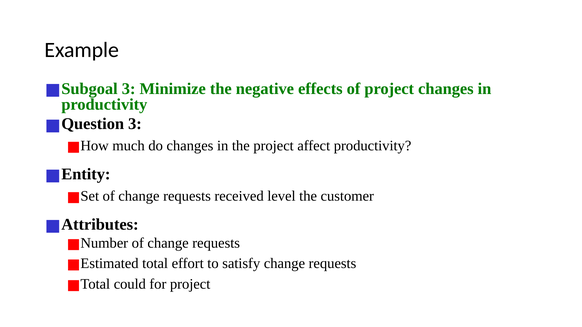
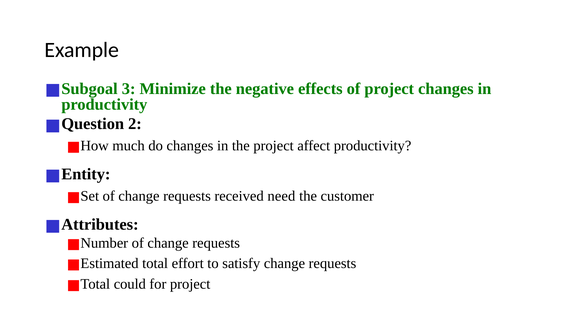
3: 3 -> 2 (135, 124)
level: level -> need (281, 196)
